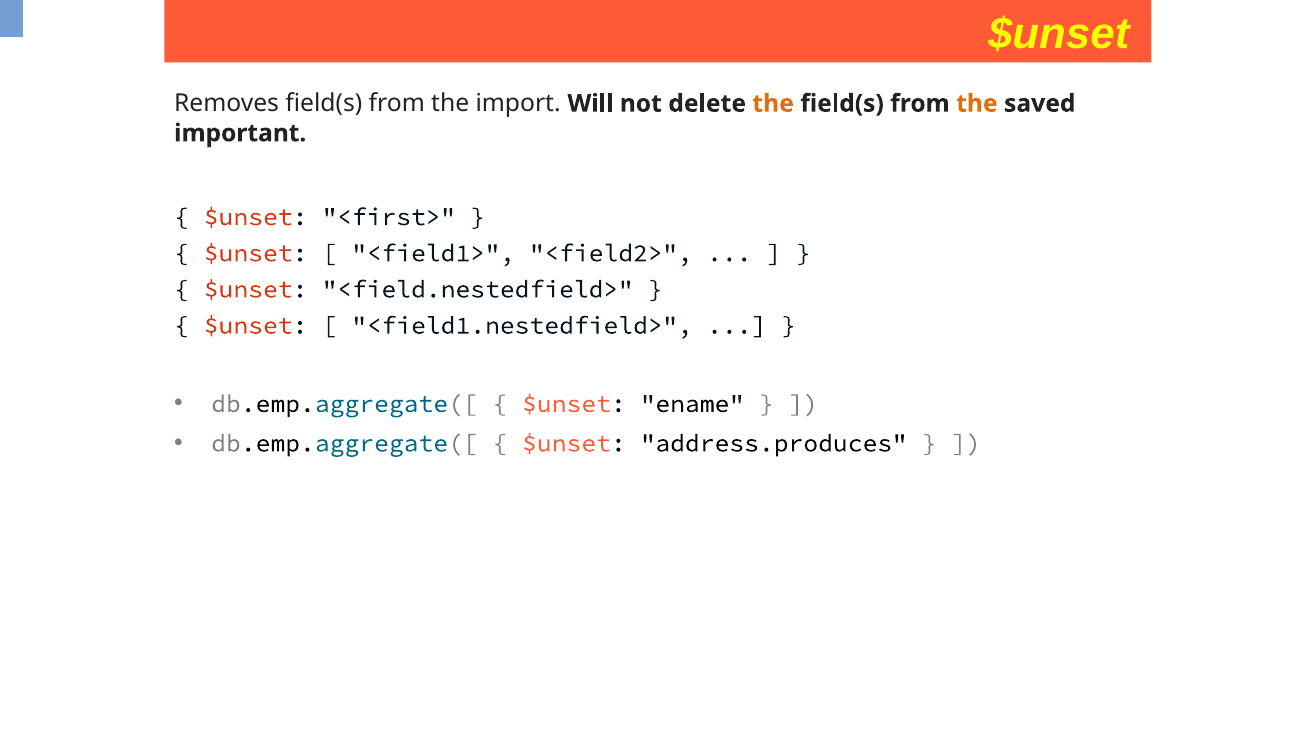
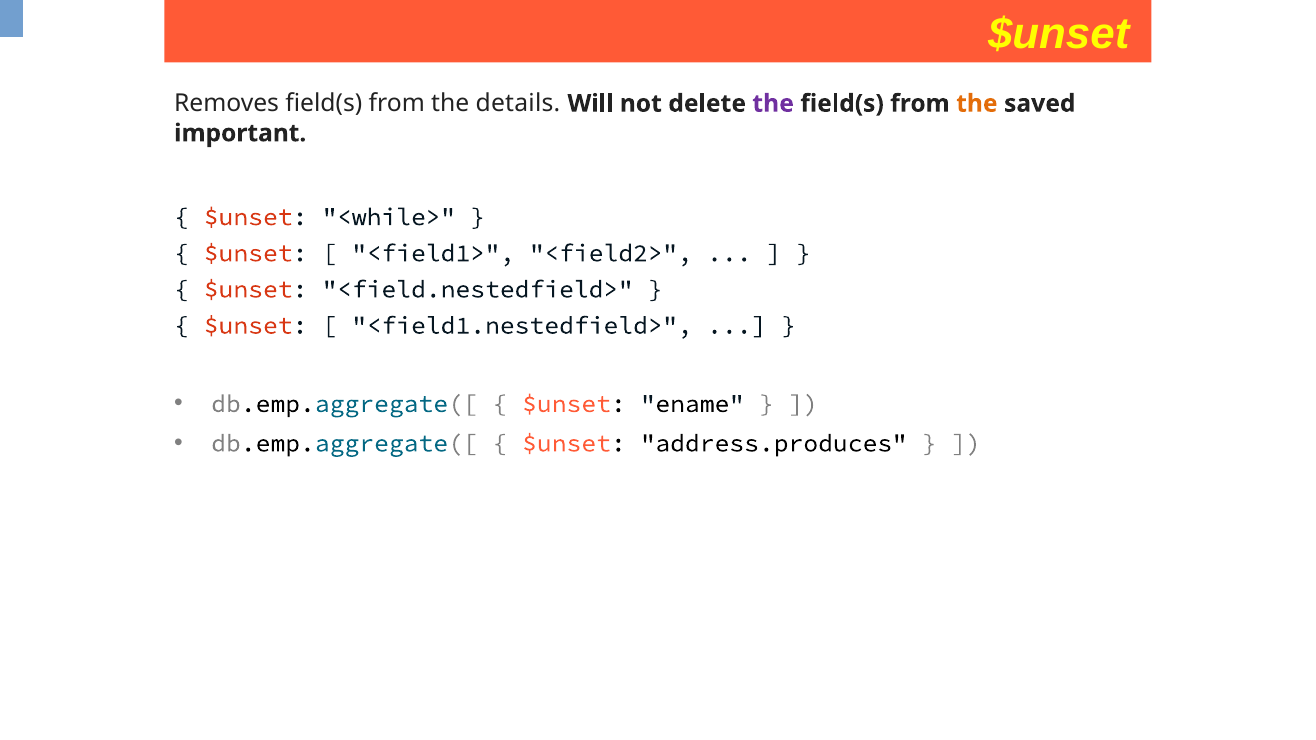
import: import -> details (518, 104)
the colour: orange -> purple (773, 104)
<first>: <first> -> <while> (389, 217)
